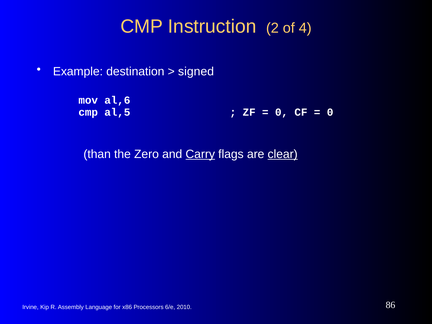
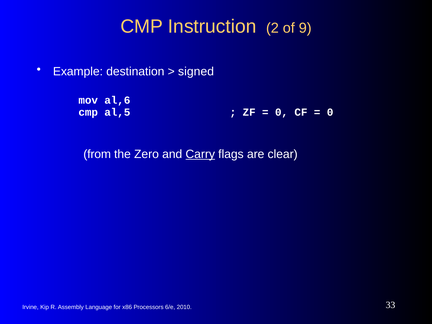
4: 4 -> 9 (305, 28)
than: than -> from (97, 154)
clear underline: present -> none (283, 154)
86: 86 -> 33 (390, 305)
